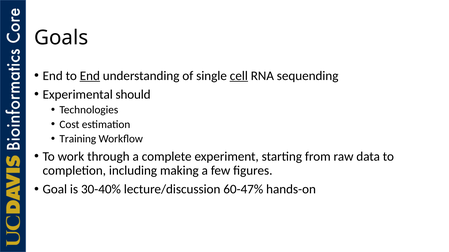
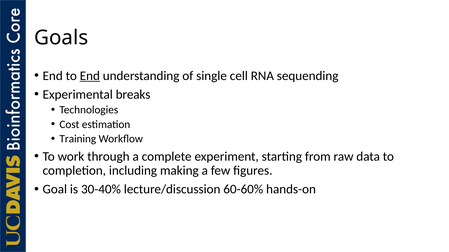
cell underline: present -> none (239, 76)
should: should -> breaks (133, 95)
60-47%: 60-47% -> 60-60% (243, 190)
